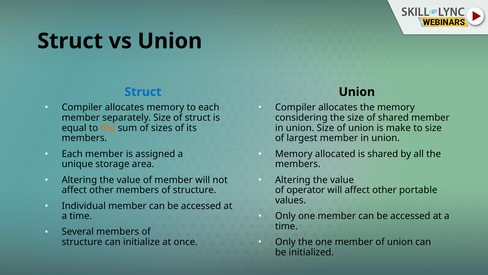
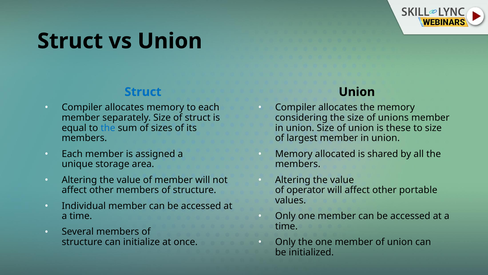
of shared: shared -> unions (393, 117)
the colour: orange -> blue (108, 128)
make: make -> these (398, 128)
